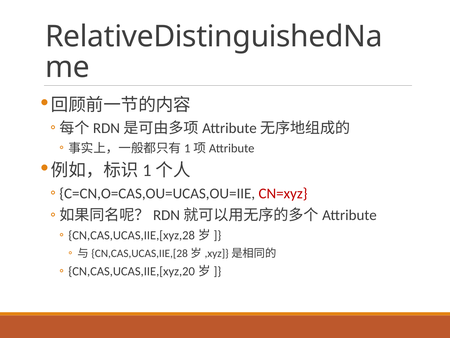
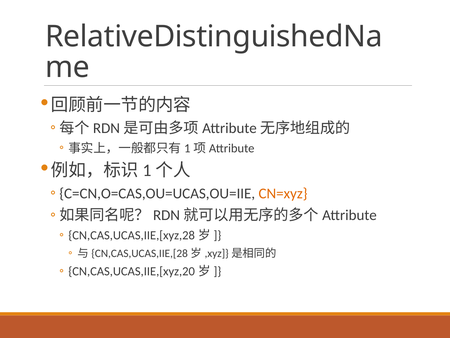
CN=xyz colour: red -> orange (283, 193)
